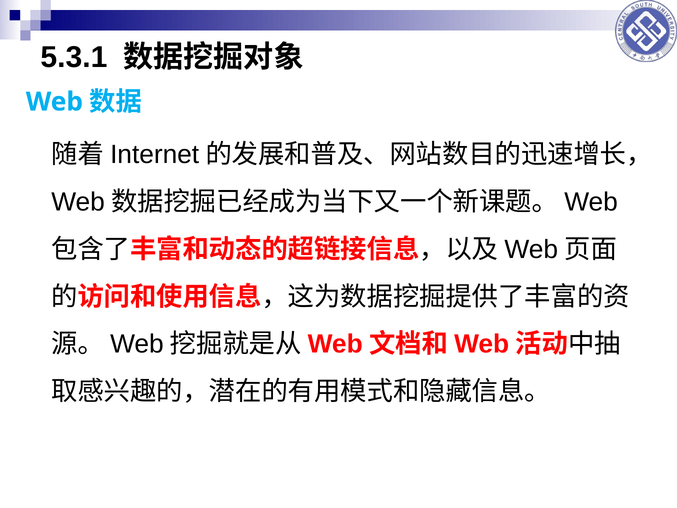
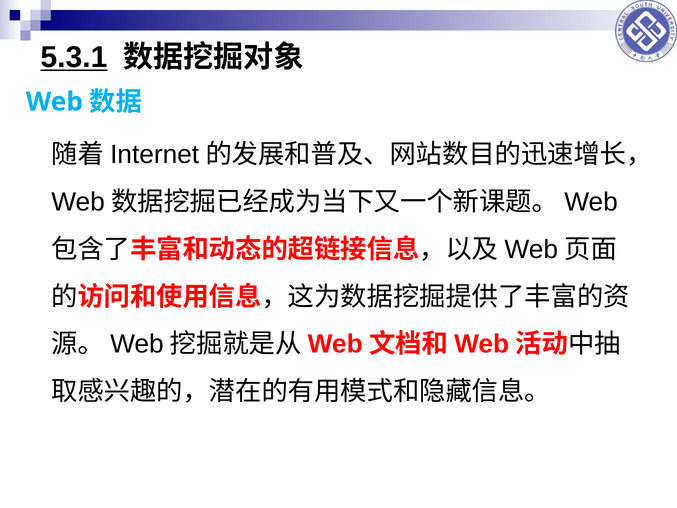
5.3.1 underline: none -> present (74, 57)
